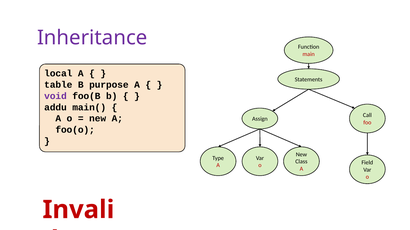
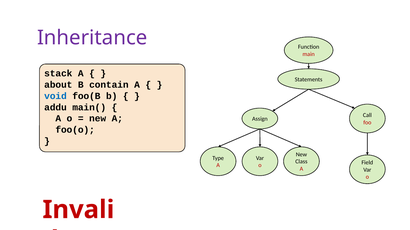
local: local -> stack (58, 74)
table: table -> about (58, 85)
purpose: purpose -> contain (109, 85)
void colour: purple -> blue (55, 96)
